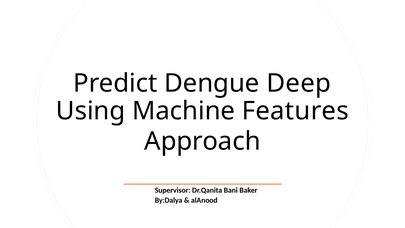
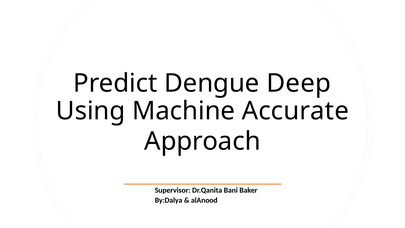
Features: Features -> Accurate (295, 111)
